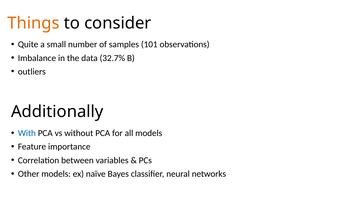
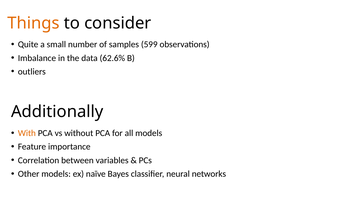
101: 101 -> 599 (149, 44)
32.7%: 32.7% -> 62.6% (112, 58)
With colour: blue -> orange (27, 133)
